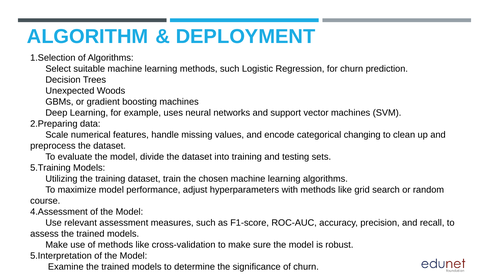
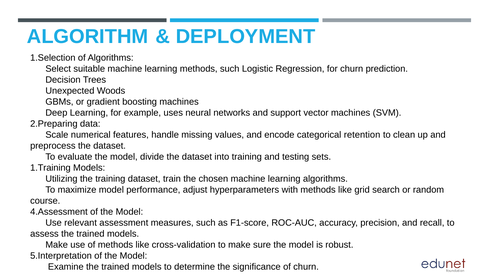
changing: changing -> retention (362, 135)
5.Training: 5.Training -> 1.Training (50, 168)
